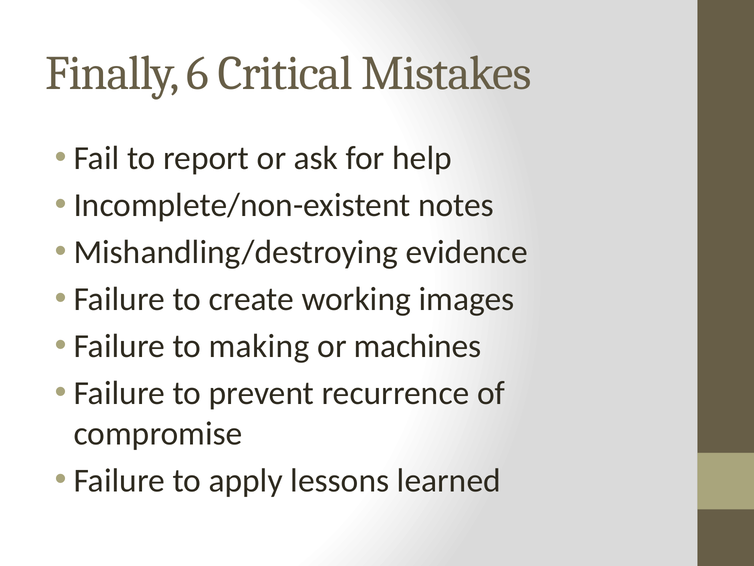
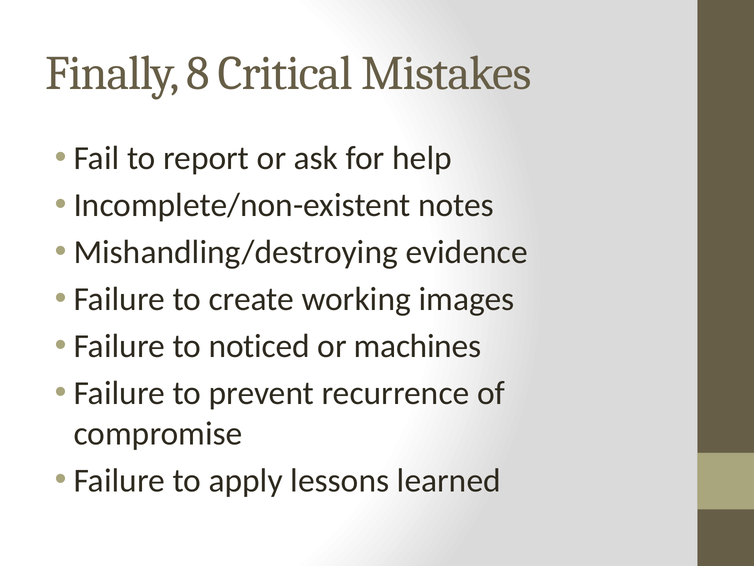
6: 6 -> 8 (198, 73)
making: making -> noticed (259, 346)
